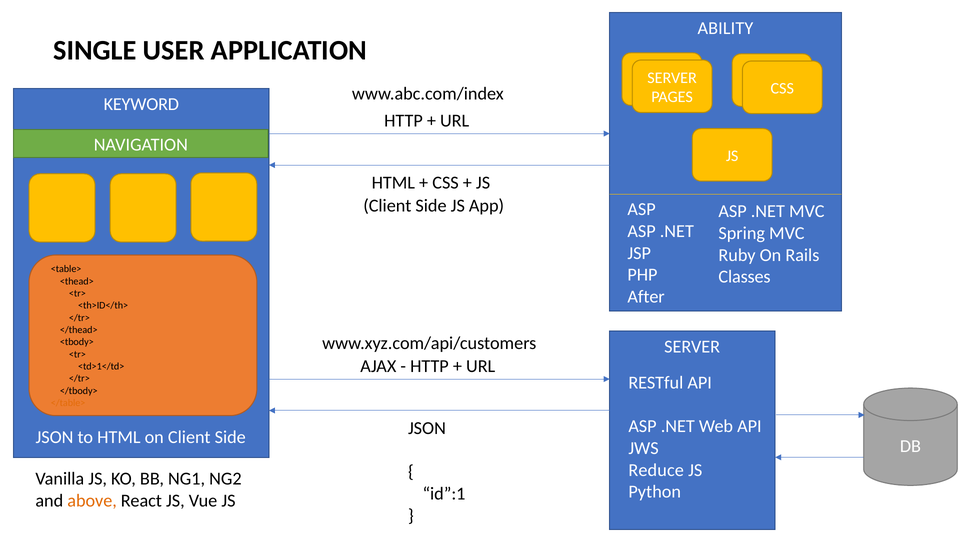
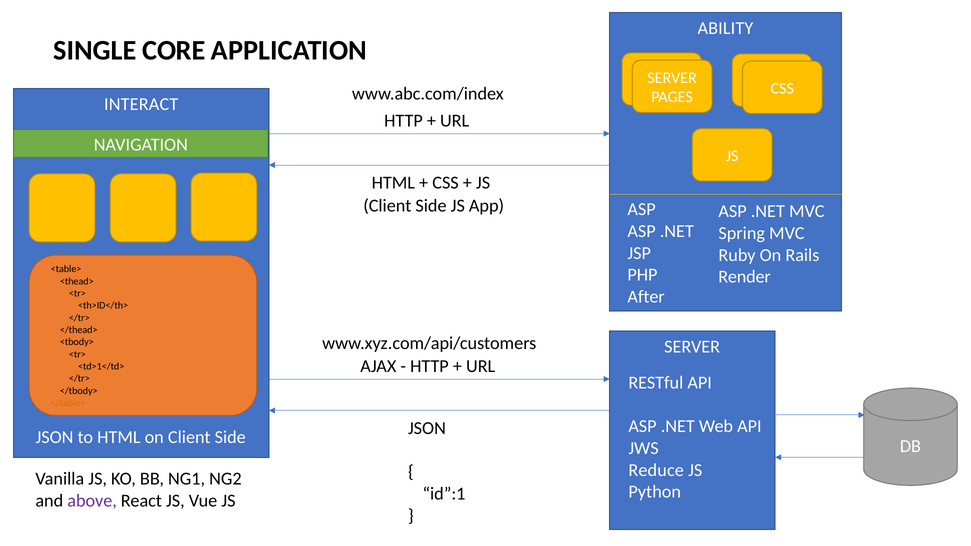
USER: USER -> CORE (174, 51)
KEYWORD: KEYWORD -> INTERACT (141, 104)
Classes: Classes -> Render (745, 277)
above colour: orange -> purple (92, 501)
